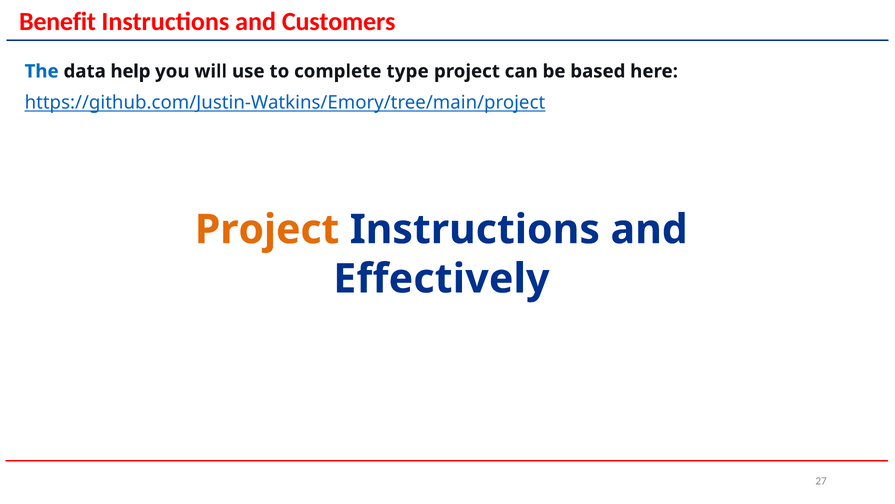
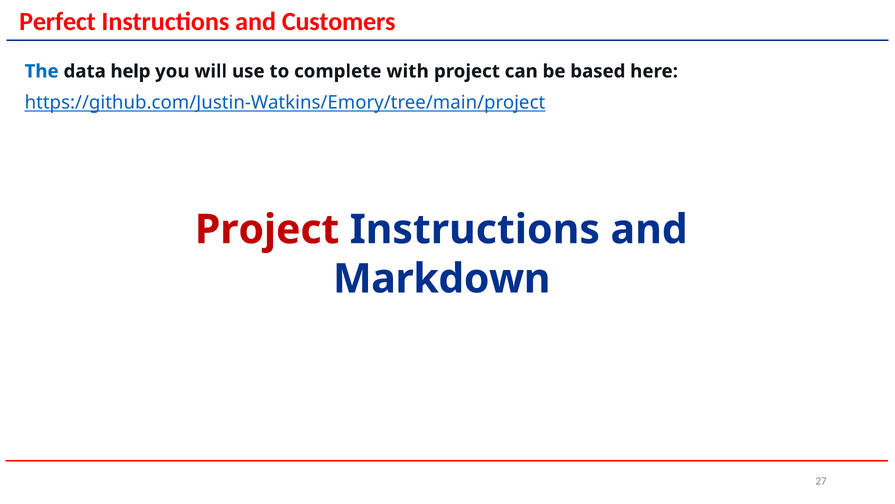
Benefit: Benefit -> Perfect (57, 21)
type: type -> with (408, 71)
Project colour: orange -> red (267, 229)
Effectively: Effectively -> Markdown (442, 279)
